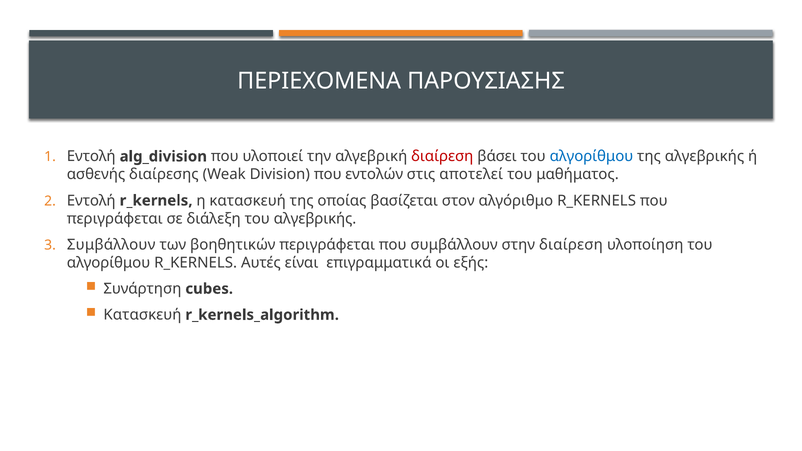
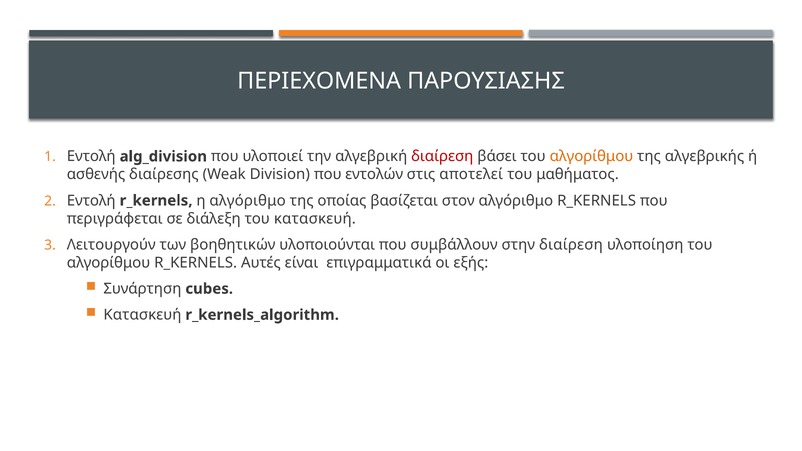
αλγορίθμου colour: blue -> orange (591, 157)
η κατασκευή: κατασκευή -> αλγόριθμο (248, 201)
του αλγεβρικής: αλγεβρικής -> κατασκευή (315, 219)
Συμβάλλουν: Συμβάλλουν -> Λειτουργούν (111, 245)
βοηθητικών περιγράφεται: περιγράφεται -> υλοποιούνται (327, 245)
